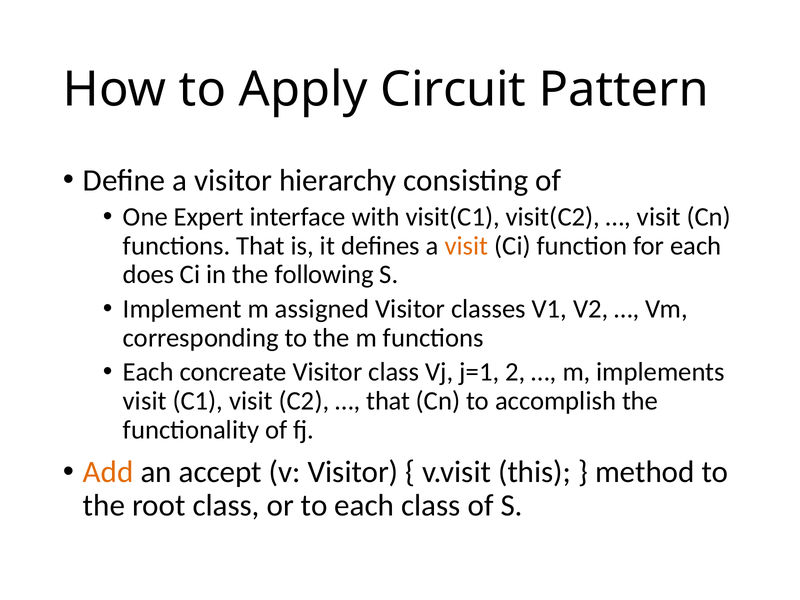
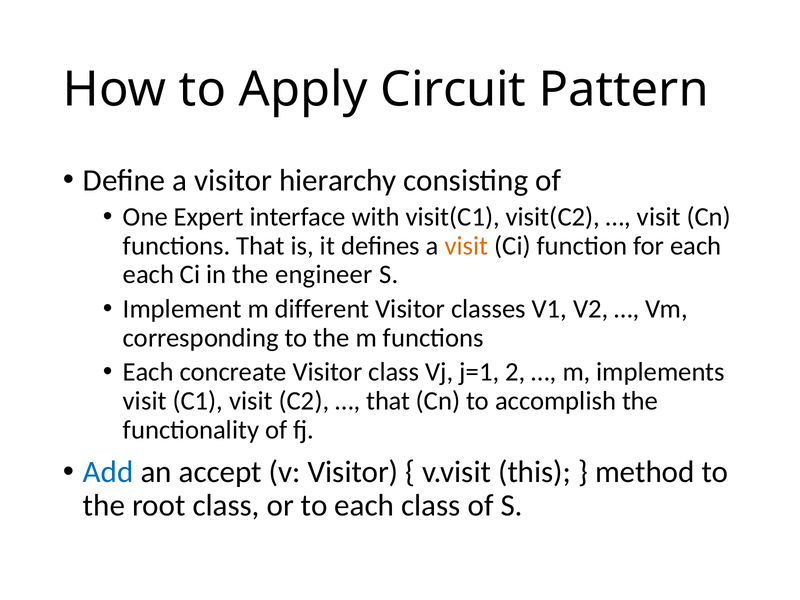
does: does -> each (149, 275)
following: following -> engineer (324, 275)
assigned: assigned -> different (322, 309)
Add colour: orange -> blue (108, 472)
